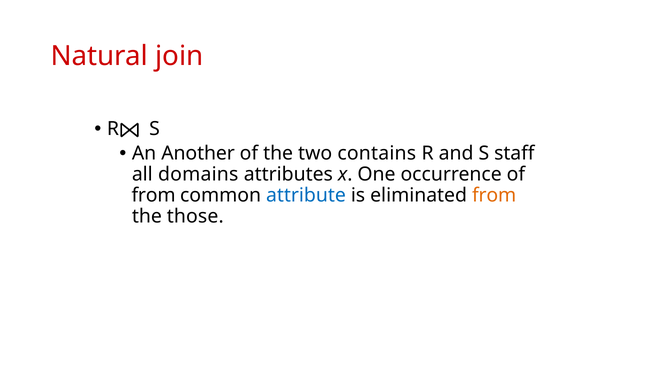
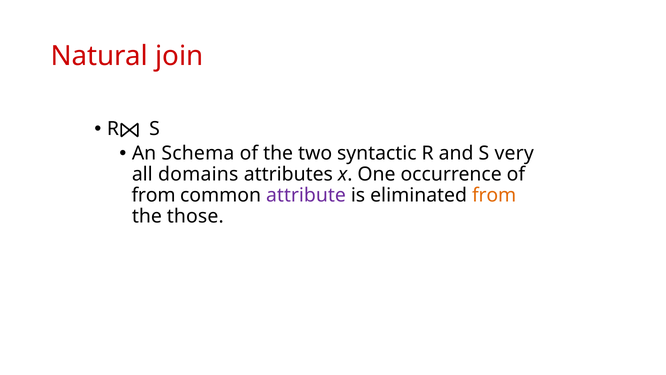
Another: Another -> Schema (198, 153)
contains: contains -> syntactic (377, 153)
staff: staff -> very (514, 153)
attribute colour: blue -> purple (306, 195)
